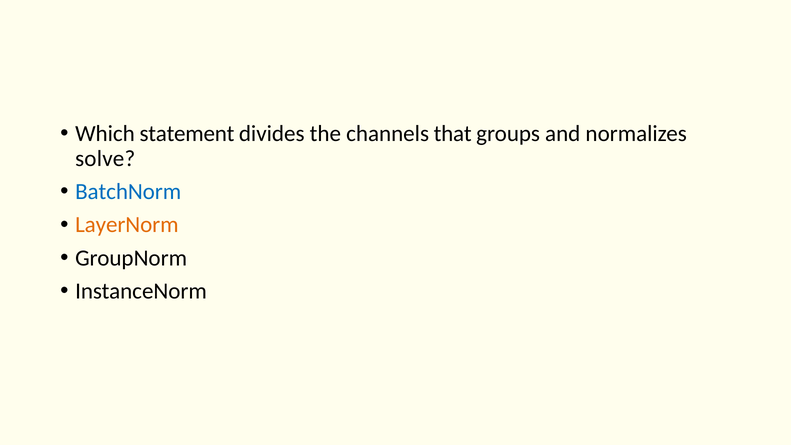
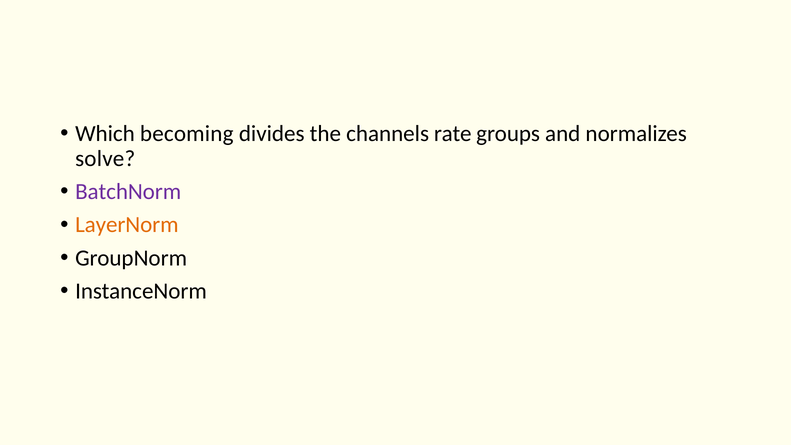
statement: statement -> becoming (187, 134)
that: that -> rate (453, 134)
BatchNorm colour: blue -> purple (128, 192)
